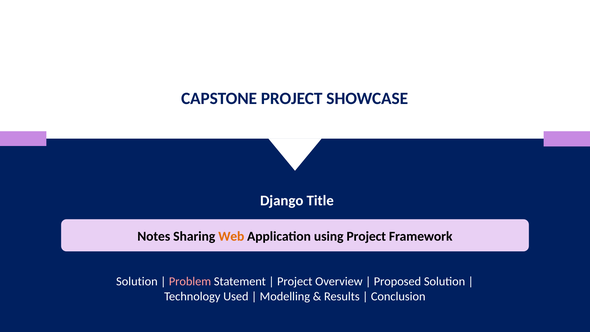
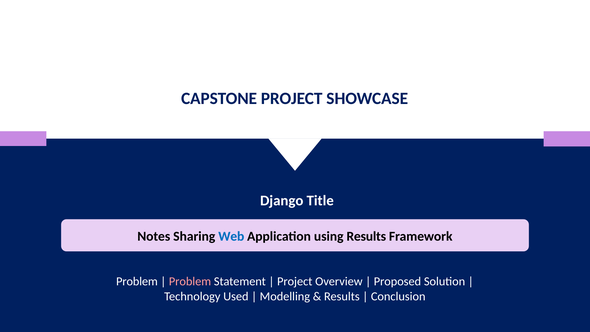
Web colour: orange -> blue (231, 236)
using Project: Project -> Results (366, 236)
Solution: Solution -> Problem (137, 281)
